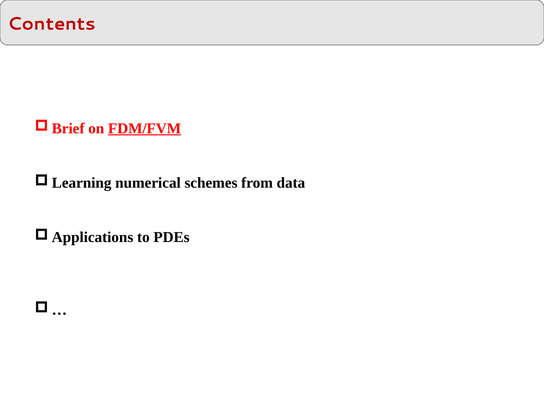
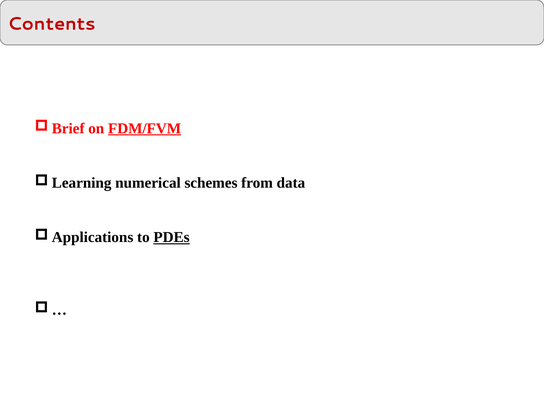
PDEs underline: none -> present (171, 237)
